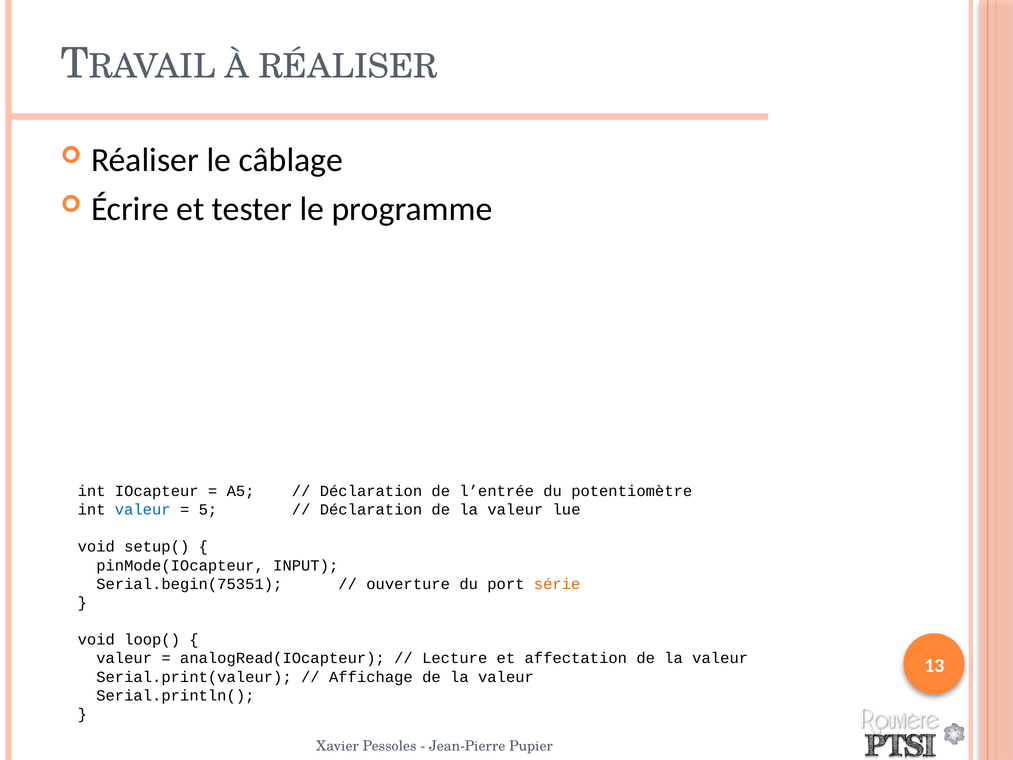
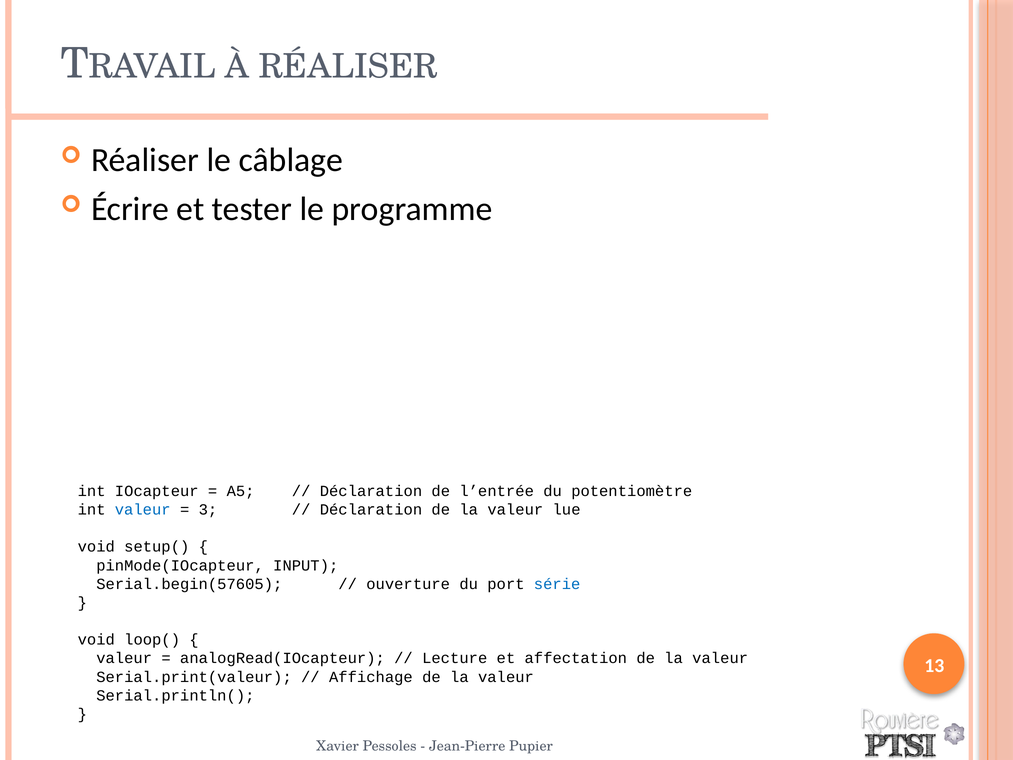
5: 5 -> 3 (208, 509)
Serial.begin(75351: Serial.begin(75351 -> Serial.begin(57605 (189, 584)
série colour: orange -> blue (557, 584)
